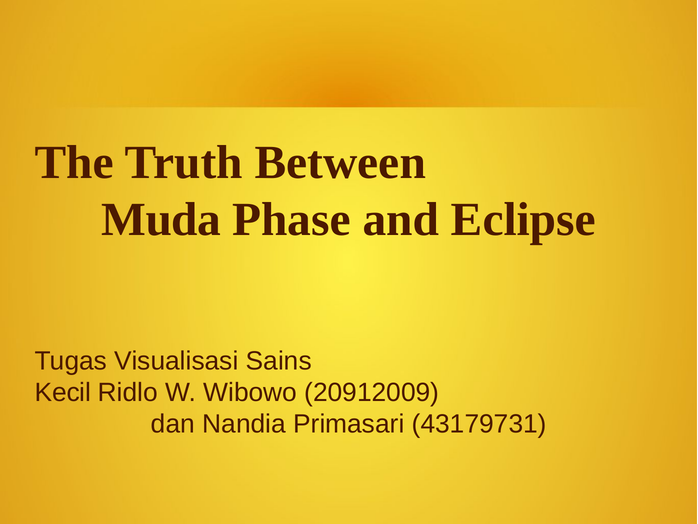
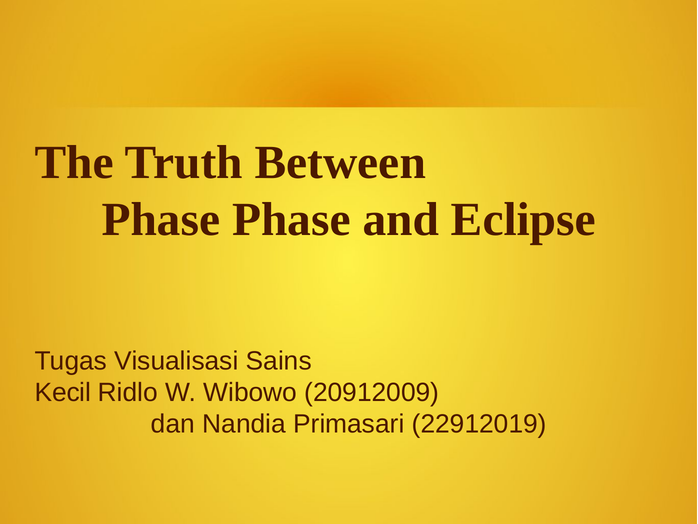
Muda: Muda -> Phase (161, 220)
43179731: 43179731 -> 22912019 (479, 424)
